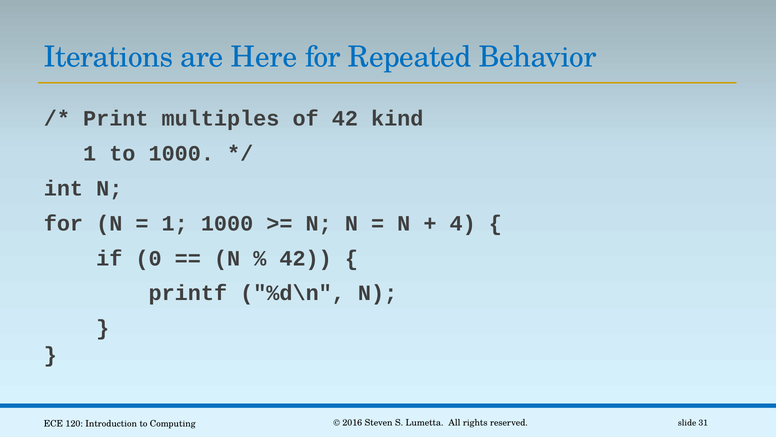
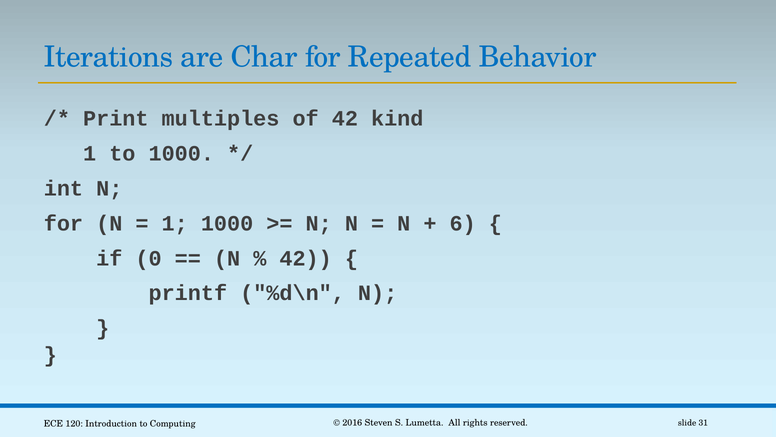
Here: Here -> Char (264, 57)
4: 4 -> 6 (463, 223)
